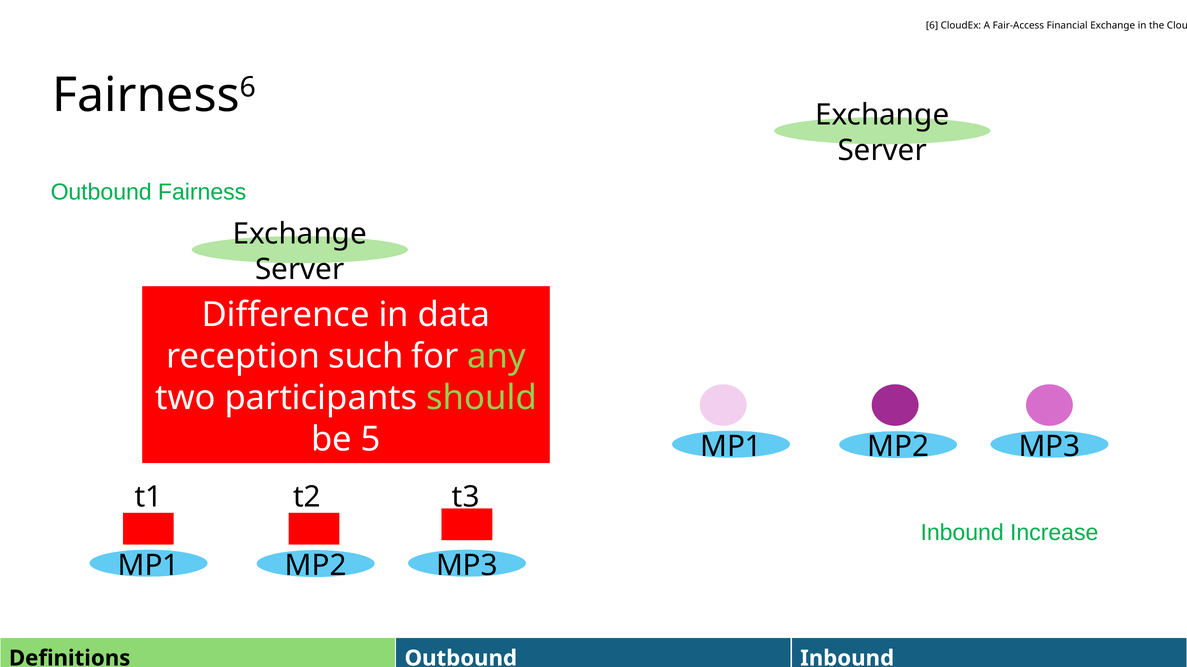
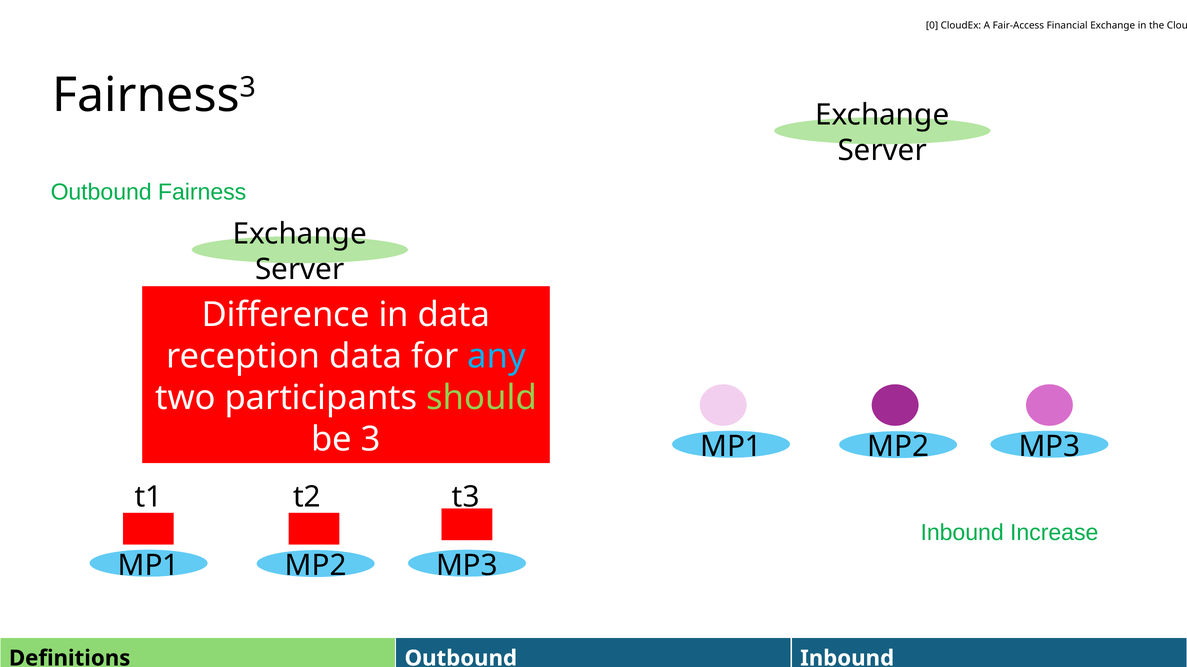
6: 6 -> 0 (932, 25)
Fairness 6: 6 -> 3 (248, 87)
reception such: such -> data (366, 357)
any colour: light green -> light blue (497, 357)
be 5: 5 -> 3 (371, 440)
